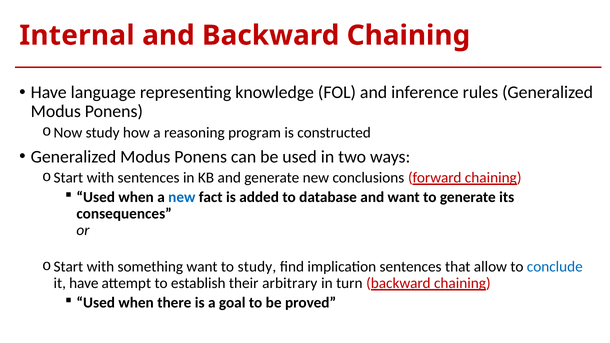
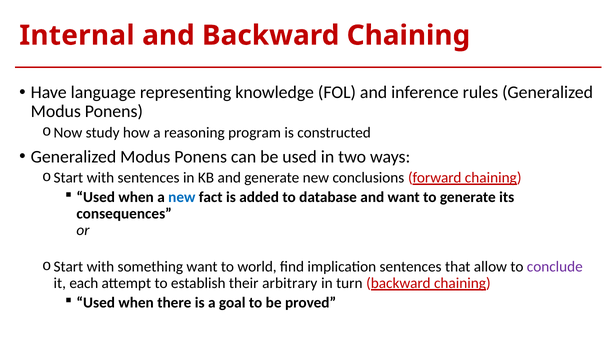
to study: study -> world (257, 267)
conclude colour: blue -> purple (555, 267)
it have: have -> each (84, 283)
